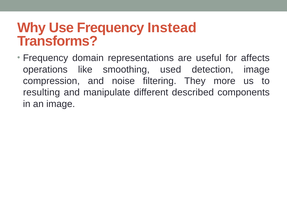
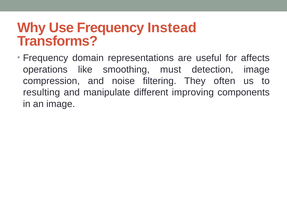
used: used -> must (171, 70)
more: more -> often (224, 81)
described: described -> improving (193, 93)
